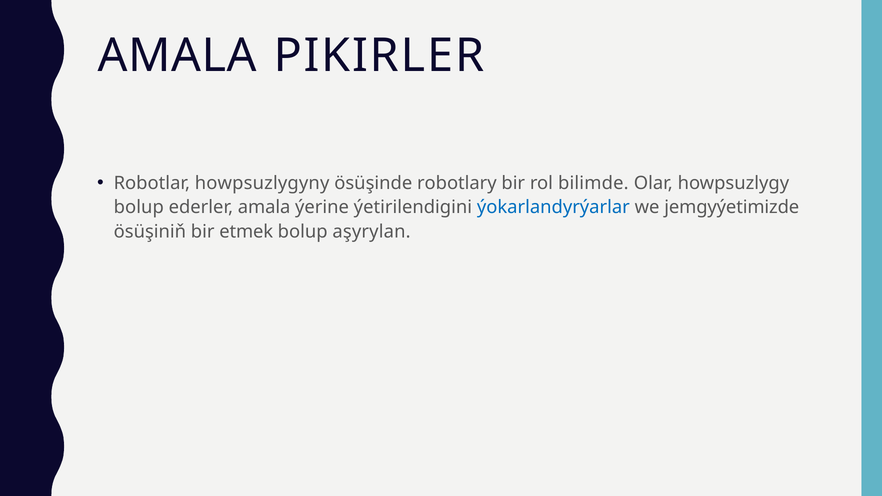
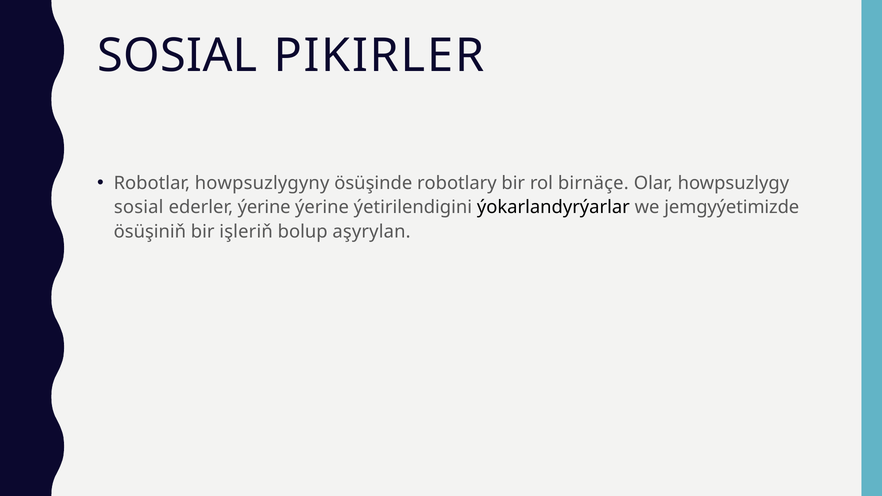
AMALA: AMALA -> SOSIAL (177, 56)
bilimde: bilimde -> birnäçe (593, 183)
bolup: bolup -> sosial (139, 207)
ederler amala: amala -> ýerine (264, 207)
ýokarlandyrýarlar colour: blue -> black (553, 207)
etmek: etmek -> işleriň (246, 232)
